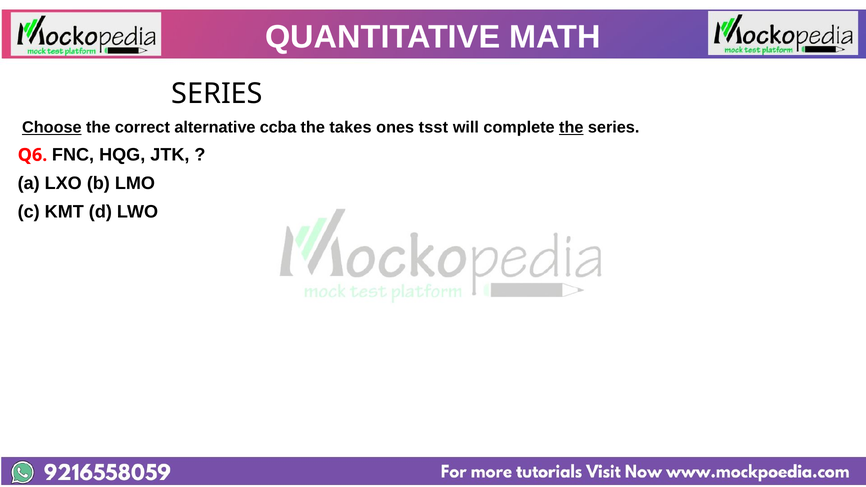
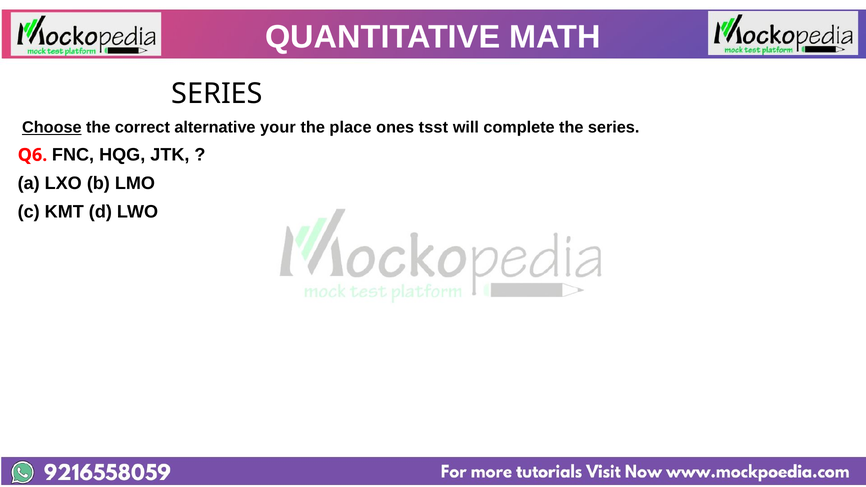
ccba: ccba -> your (278, 127)
takes: takes -> place (351, 127)
the underline: present -> none (571, 127)
